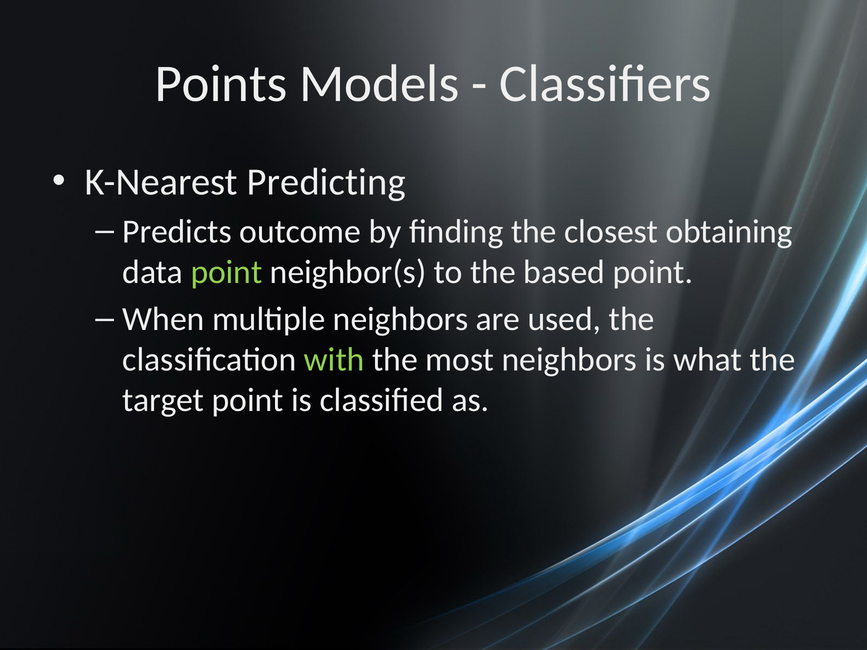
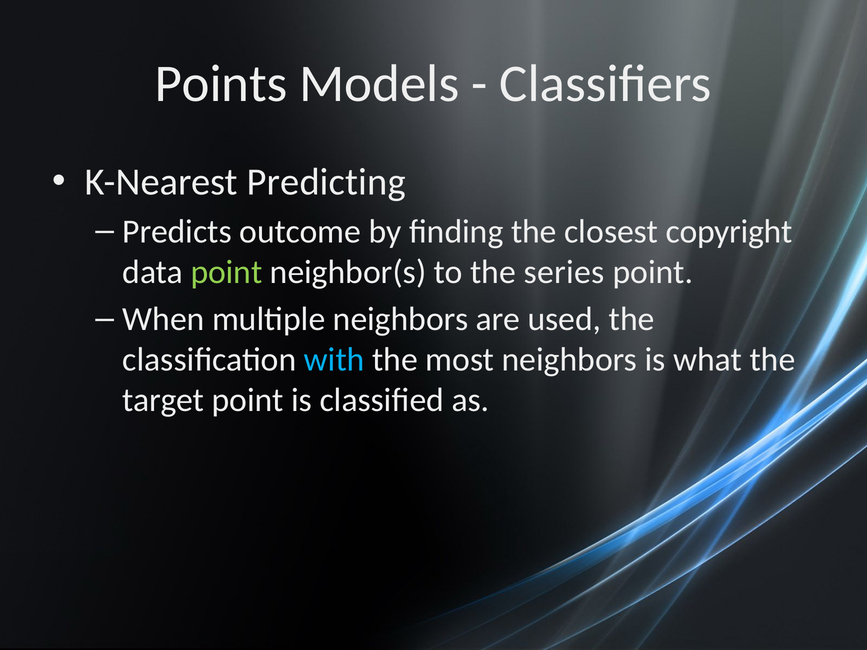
obtaining: obtaining -> copyright (729, 232)
based: based -> series (564, 272)
with colour: light green -> light blue (334, 360)
